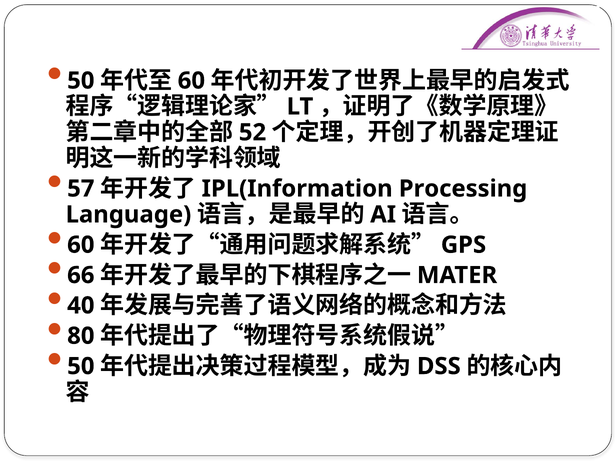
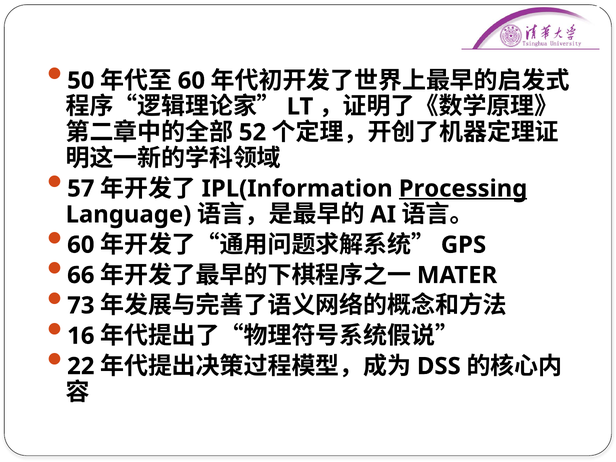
Processing underline: none -> present (463, 189)
40: 40 -> 73 (81, 306)
80: 80 -> 16 (81, 336)
50: 50 -> 22 (81, 366)
